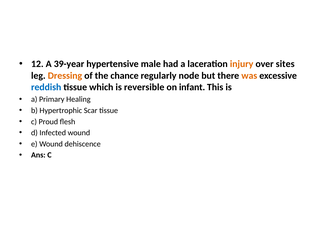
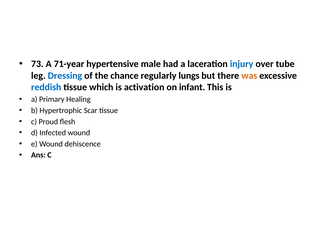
12: 12 -> 73 (37, 64)
39-year: 39-year -> 71-year (69, 64)
injury colour: orange -> blue (242, 64)
sites: sites -> tube (285, 64)
Dressing colour: orange -> blue (65, 76)
node: node -> lungs (189, 76)
reversible: reversible -> activation (144, 87)
